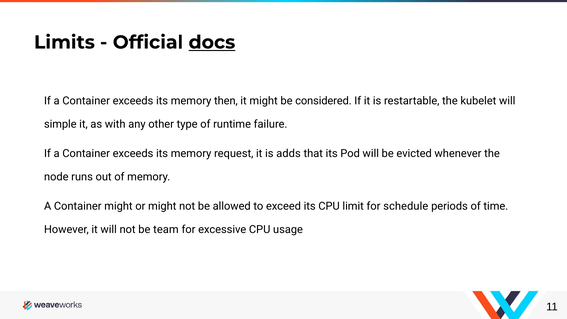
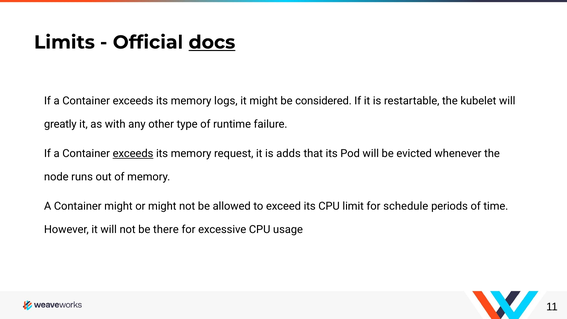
then: then -> logs (226, 101)
simple: simple -> greatly (60, 124)
exceeds underline: none -> present (133, 154)
team: team -> there (166, 229)
